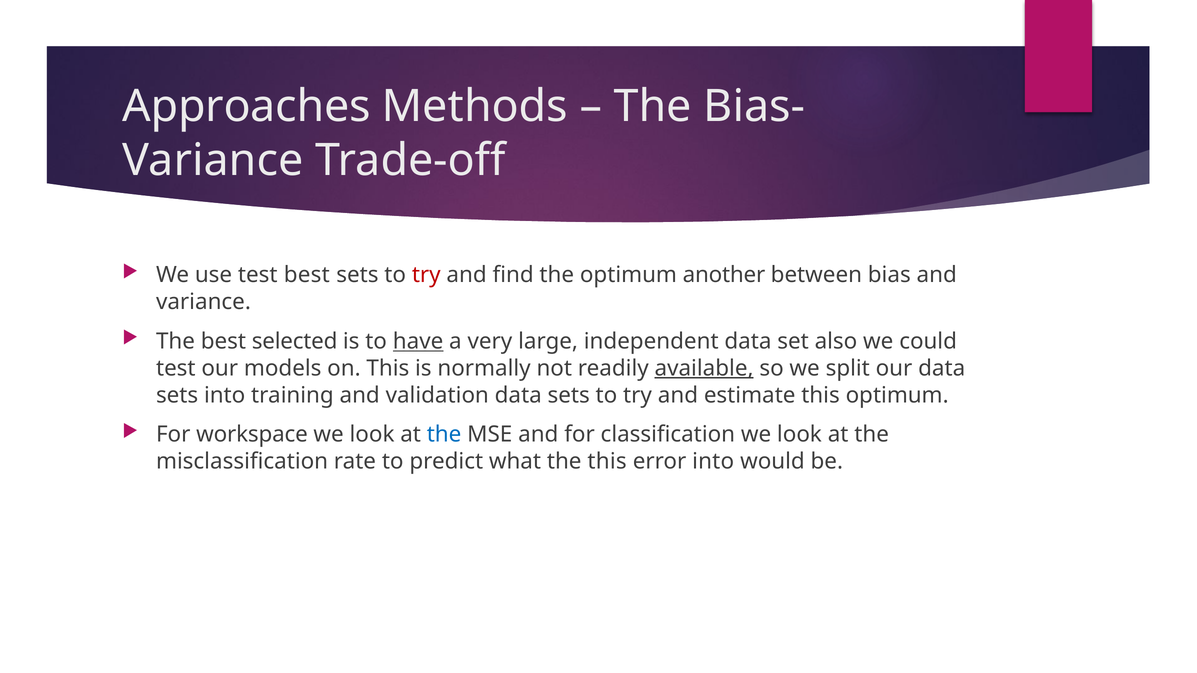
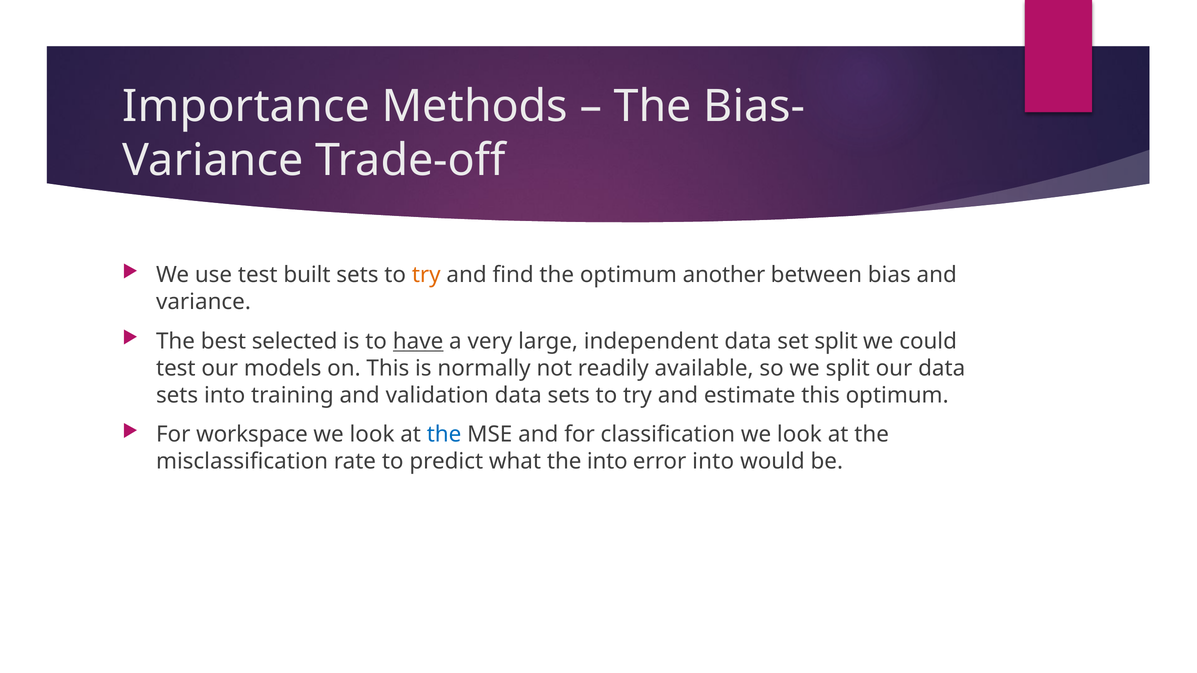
Approaches: Approaches -> Importance (246, 106)
test best: best -> built (307, 275)
try colour: red -> orange (426, 275)
set also: also -> split (836, 341)
available underline: present -> none (704, 368)
the this: this -> into (607, 462)
